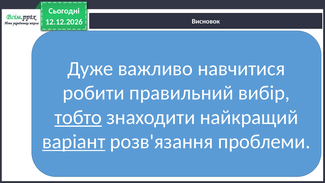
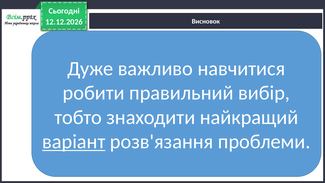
тобто underline: present -> none (78, 117)
